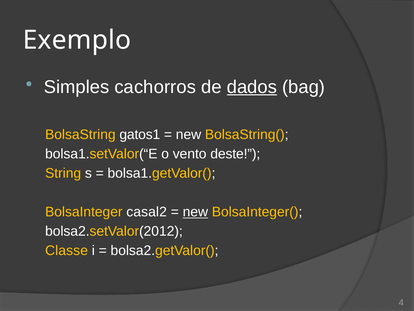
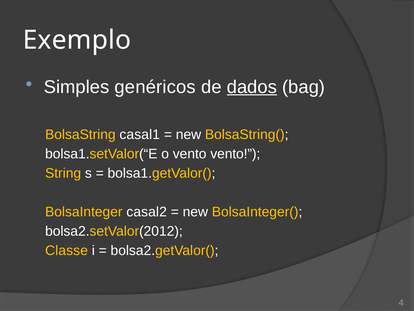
cachorros: cachorros -> genéricos (155, 87)
gatos1: gatos1 -> casal1 (140, 134)
vento deste: deste -> vento (235, 154)
new underline: present -> none (195, 212)
